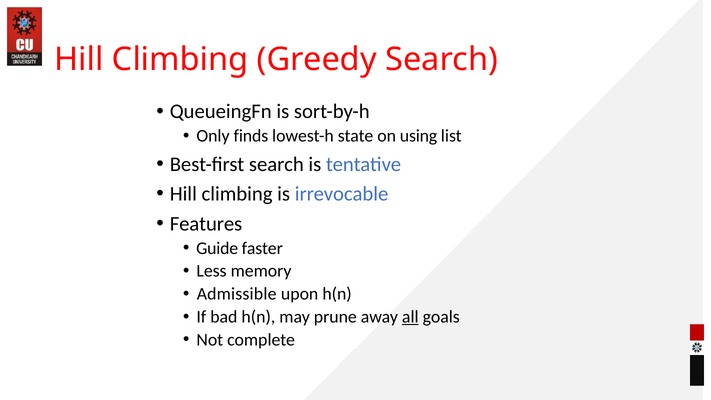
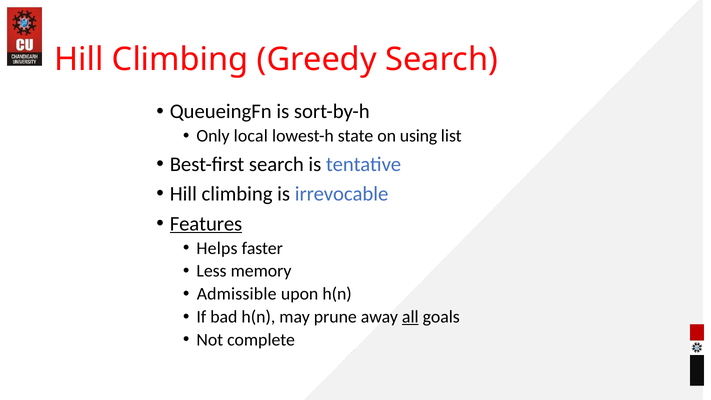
finds: finds -> local (251, 136)
Features underline: none -> present (206, 224)
Guide: Guide -> Helps (217, 248)
